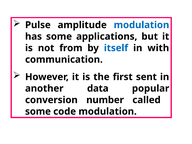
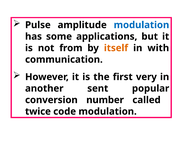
itself colour: blue -> orange (116, 48)
sent: sent -> very (146, 77)
data: data -> sent (98, 88)
some: some -> twice (38, 111)
